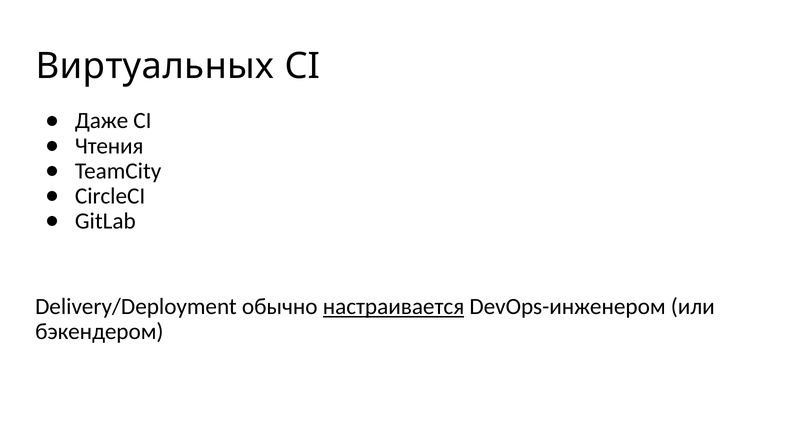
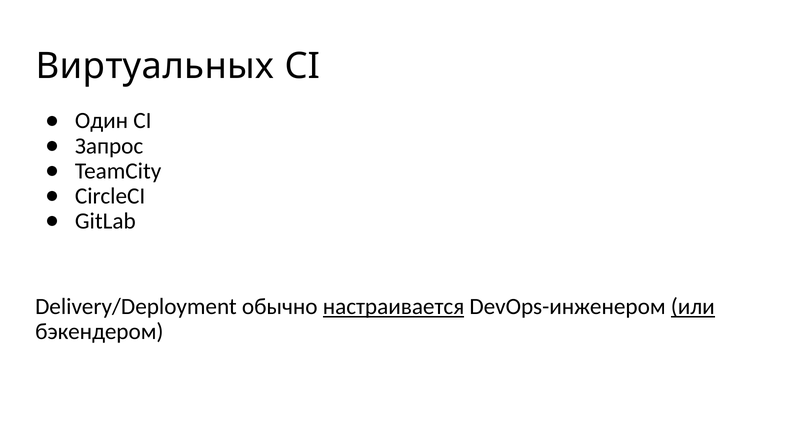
Даже: Даже -> Один (102, 121)
Чтения: Чтения -> Запрос (109, 146)
или underline: none -> present (693, 307)
